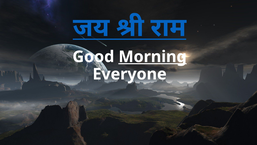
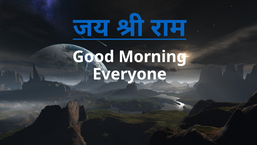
Morning underline: present -> none (153, 57)
